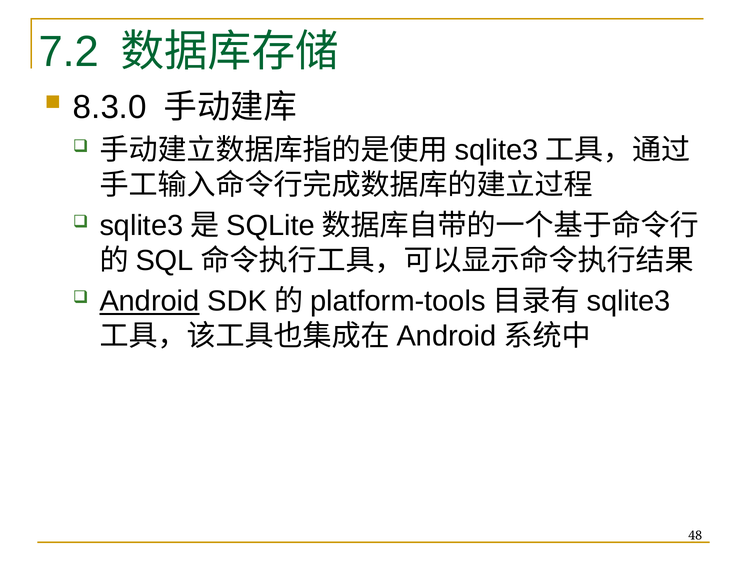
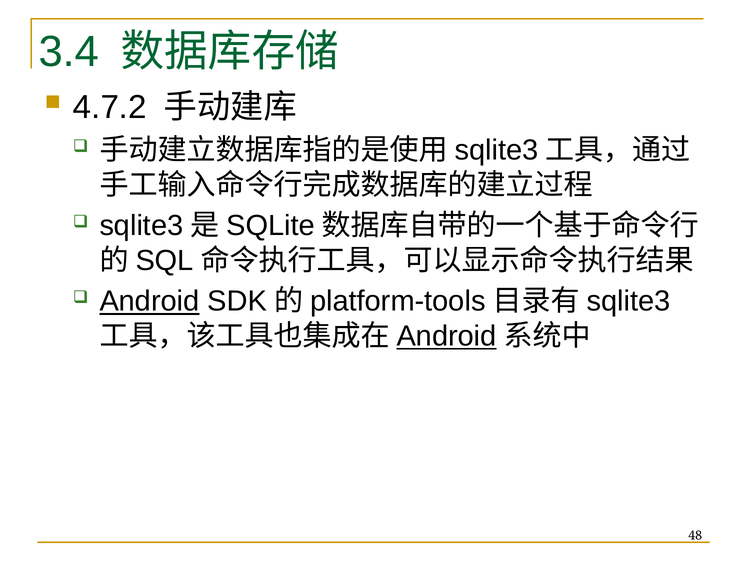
7.2: 7.2 -> 3.4 (69, 52)
8.3.0: 8.3.0 -> 4.7.2 (110, 107)
Android underline: none -> present (447, 336)
